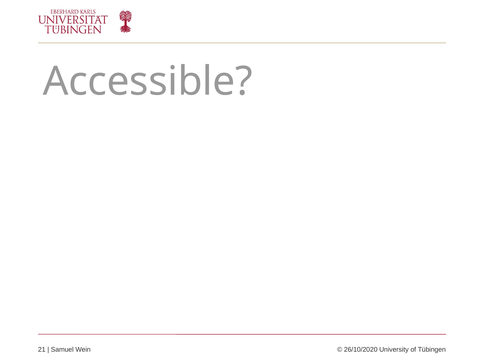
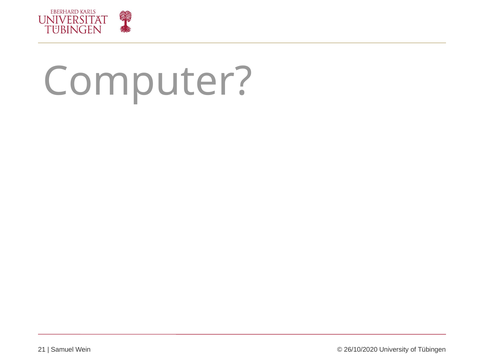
Accessible: Accessible -> Computer (148, 81)
